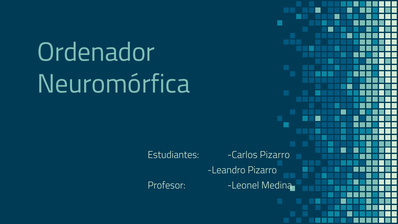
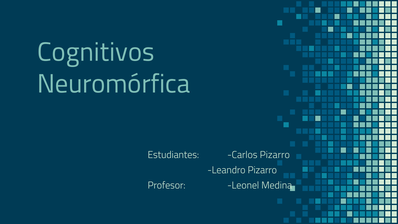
Ordenador: Ordenador -> Cognitivos (96, 52)
